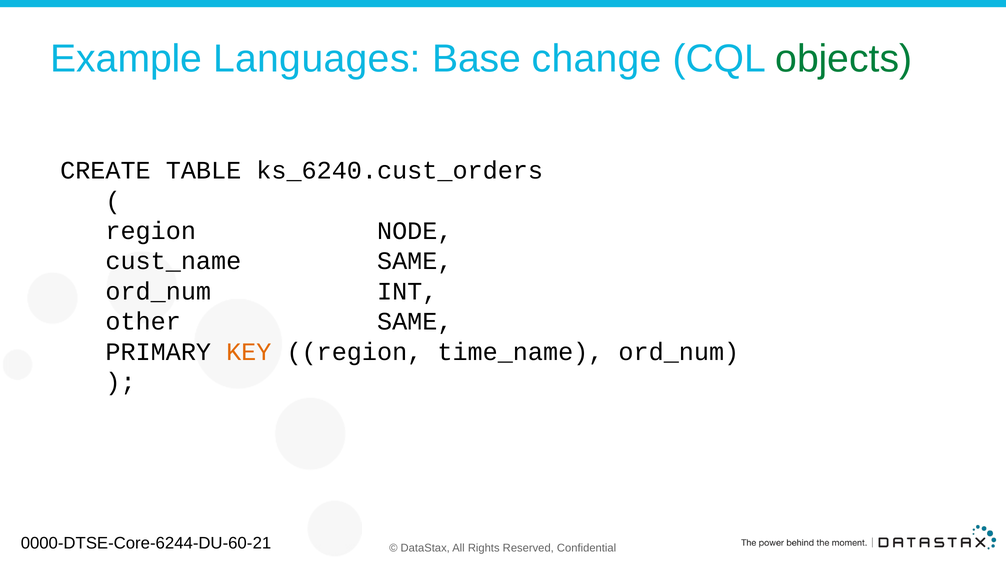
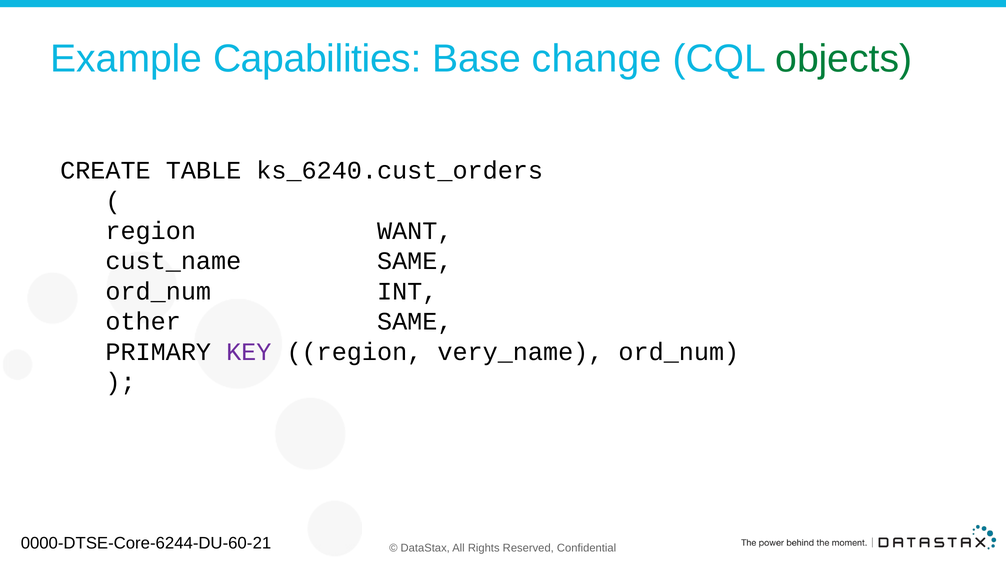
Languages: Languages -> Capabilities (317, 59)
NODE: NODE -> WANT (415, 231)
KEY colour: orange -> purple (249, 352)
time_name: time_name -> very_name (520, 352)
